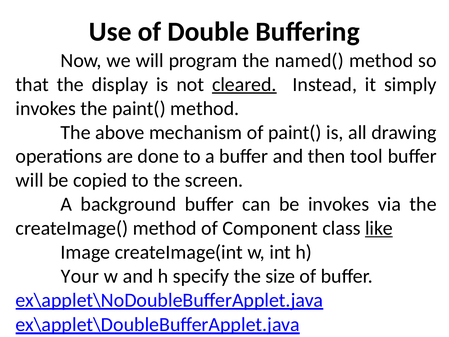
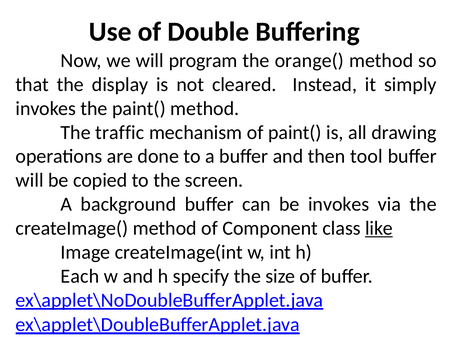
named(: named( -> orange( (309, 60)
cleared underline: present -> none (244, 84)
above: above -> traffic (120, 132)
Your: Your -> Each (80, 276)
